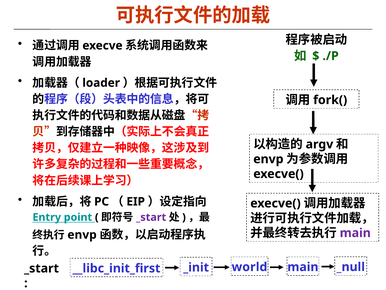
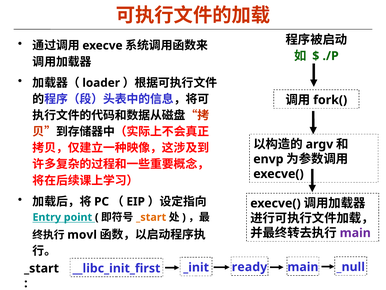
_start colour: purple -> orange (151, 217)
envp: envp -> movl (82, 234)
world: world -> ready (249, 267)
